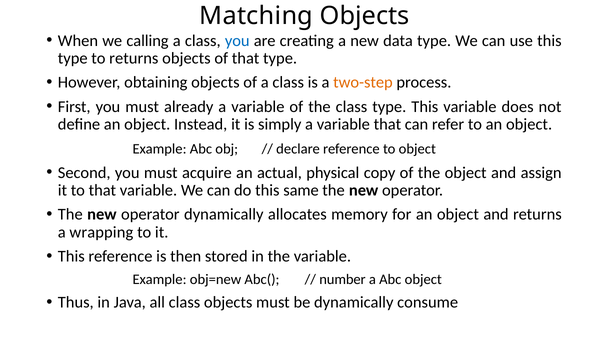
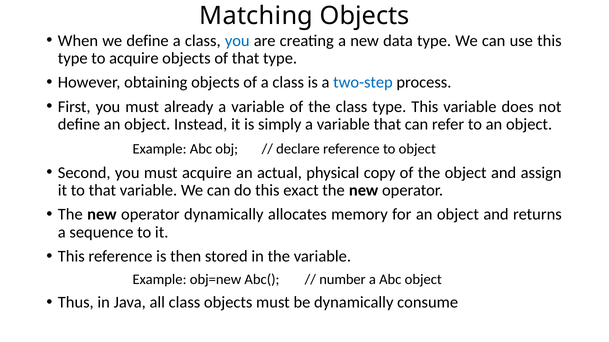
we calling: calling -> define (148, 41)
to returns: returns -> acquire (134, 58)
two-step colour: orange -> blue (363, 83)
same: same -> exact (301, 191)
wrapping: wrapping -> sequence (101, 233)
